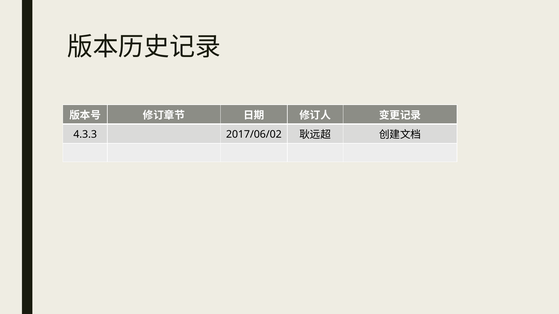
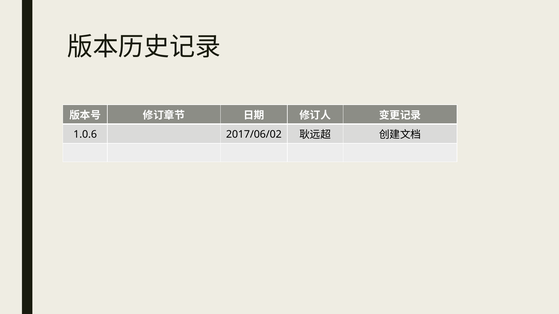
4.3.3: 4.3.3 -> 1.0.6 (85, 134)
